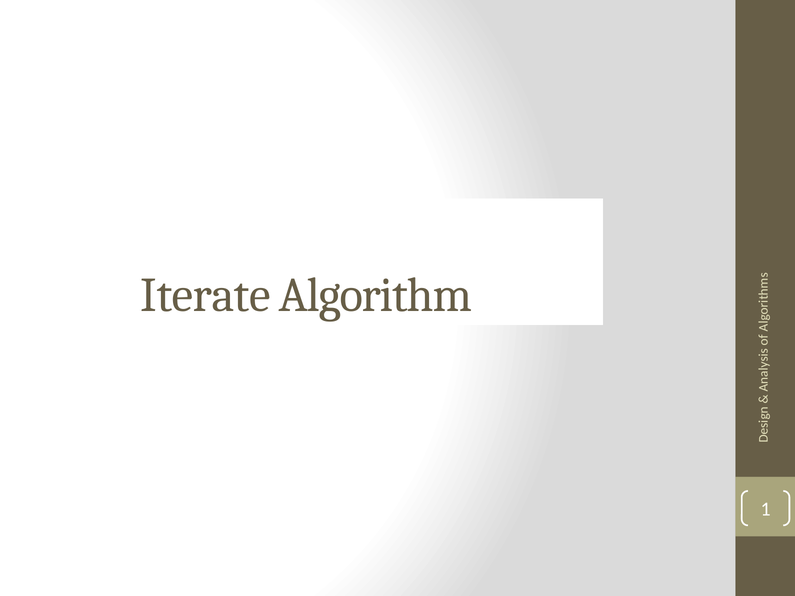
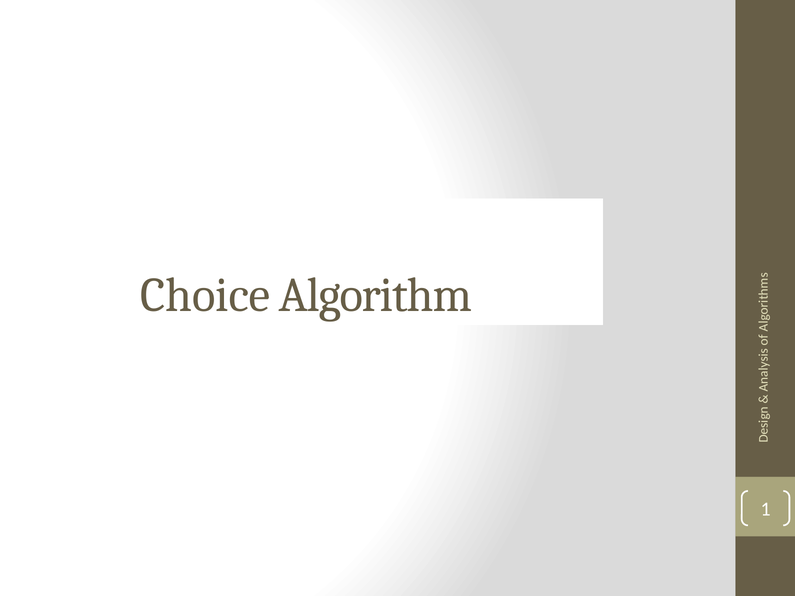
Iterate: Iterate -> Choice (205, 295)
